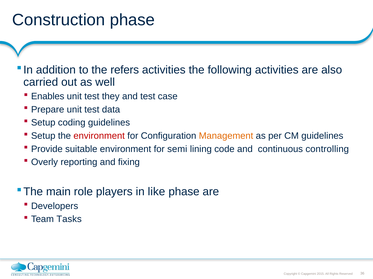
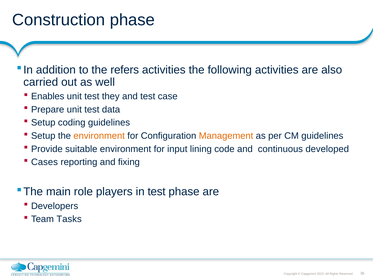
environment colour: red -> orange (99, 136)
semi: semi -> input (177, 149)
controlling: controlling -> developed (327, 149)
Overly: Overly -> Cases (44, 163)
in like: like -> test (157, 192)
